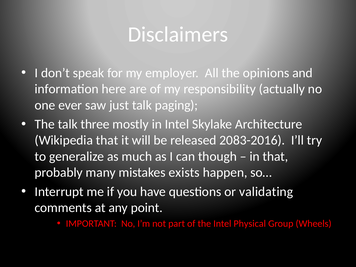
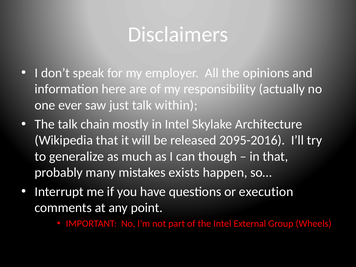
paging: paging -> within (176, 105)
three: three -> chain (95, 124)
2083-2016: 2083-2016 -> 2095-2016 (252, 140)
validating: validating -> execution (266, 192)
Physical: Physical -> External (250, 224)
